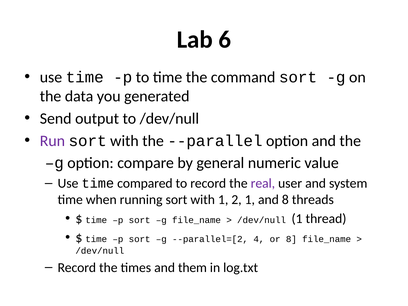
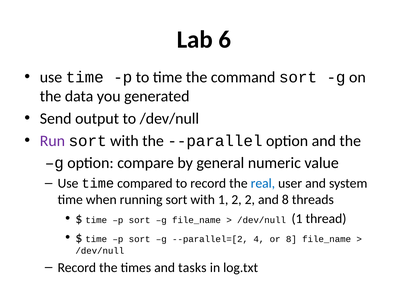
real colour: purple -> blue (263, 183)
2 1: 1 -> 2 (250, 200)
them: them -> tasks (192, 268)
